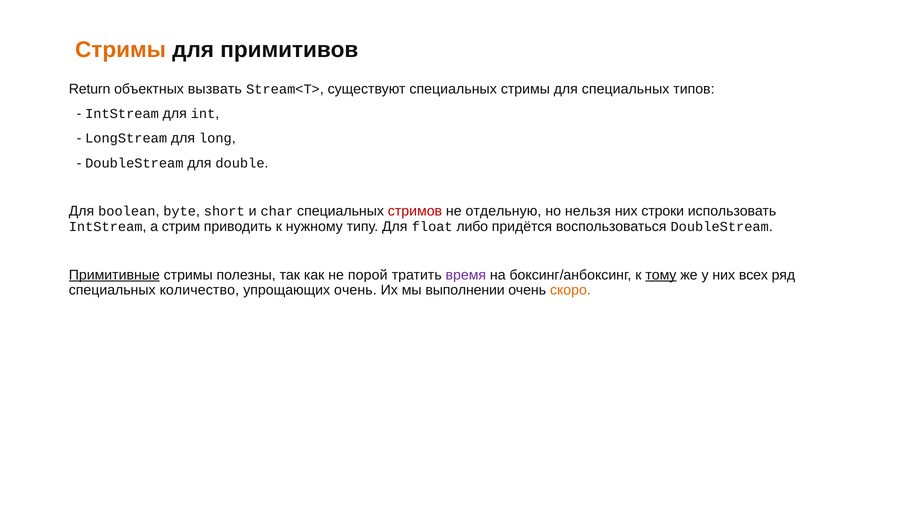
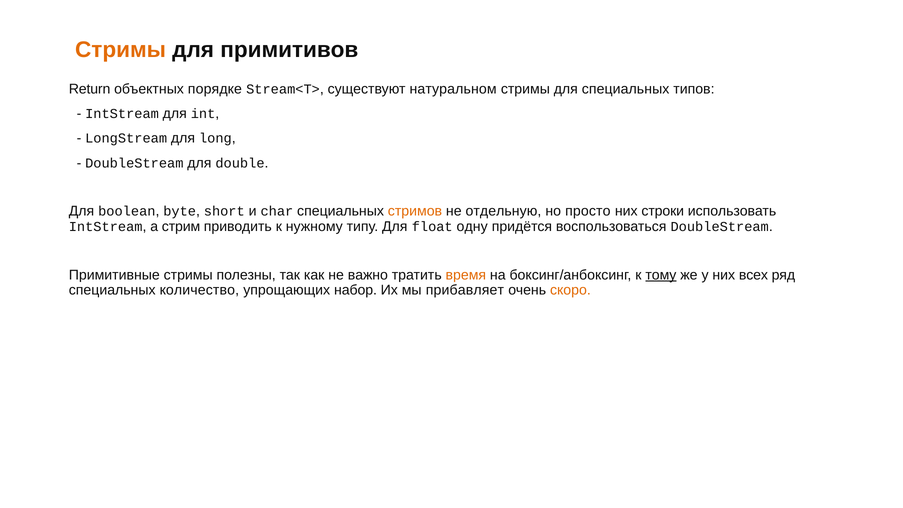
вызвать: вызвать -> порядке (215, 89)
существуют специальных: специальных -> натуральном (453, 89)
стримов colour: red -> orange (415, 211)
нельзя: нельзя -> просто (588, 211)
либо: либо -> одну (472, 227)
Примитивные underline: present -> none (114, 275)
порой: порой -> важно (368, 275)
время colour: purple -> orange (466, 275)
упрощающих очень: очень -> набор (355, 290)
выполнении: выполнении -> прибавляет (465, 290)
